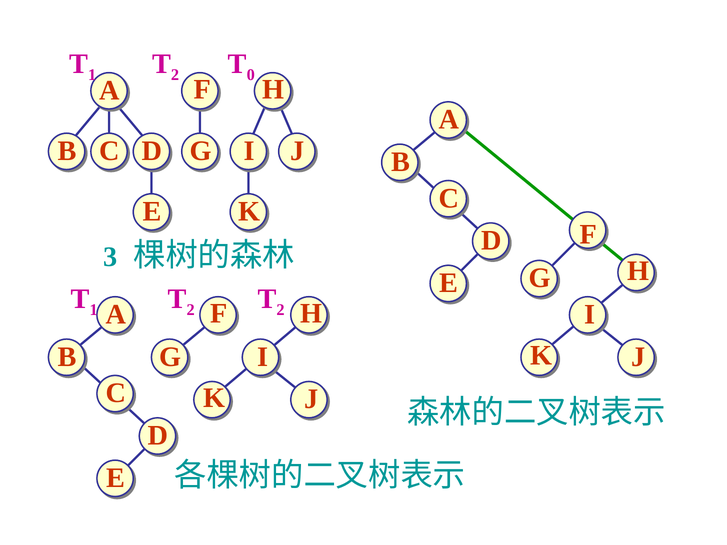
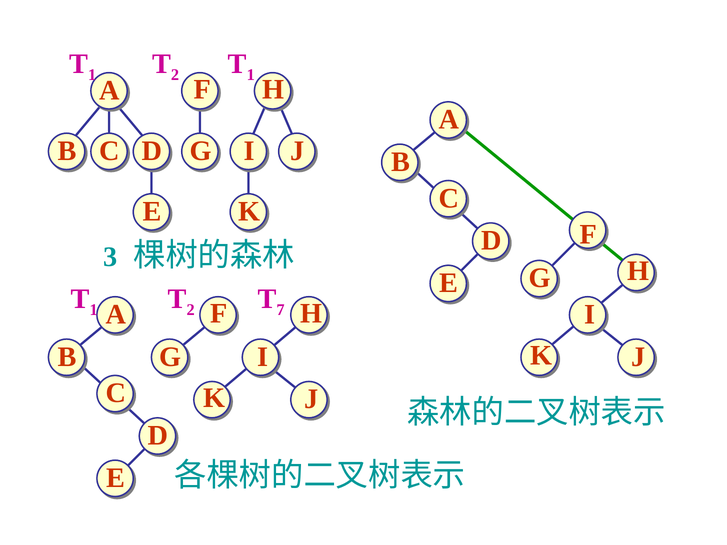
0: 0 -> 1 (251, 75)
2: 2 -> 7 (281, 310)
